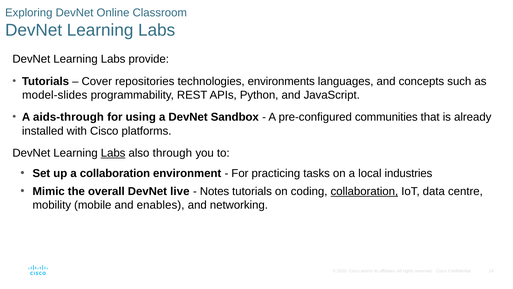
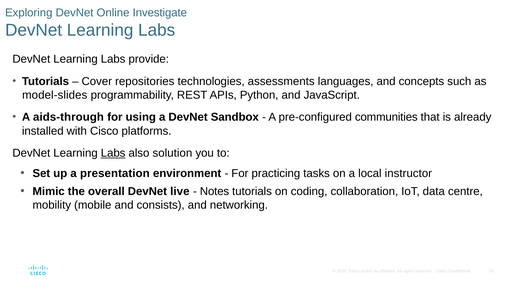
Classroom: Classroom -> Investigate (160, 13)
environments: environments -> assessments (281, 81)
through: through -> solution (172, 153)
a collaboration: collaboration -> presentation (115, 173)
industries: industries -> instructor (408, 173)
collaboration underline: present -> none (364, 191)
enables: enables -> consists (161, 205)
